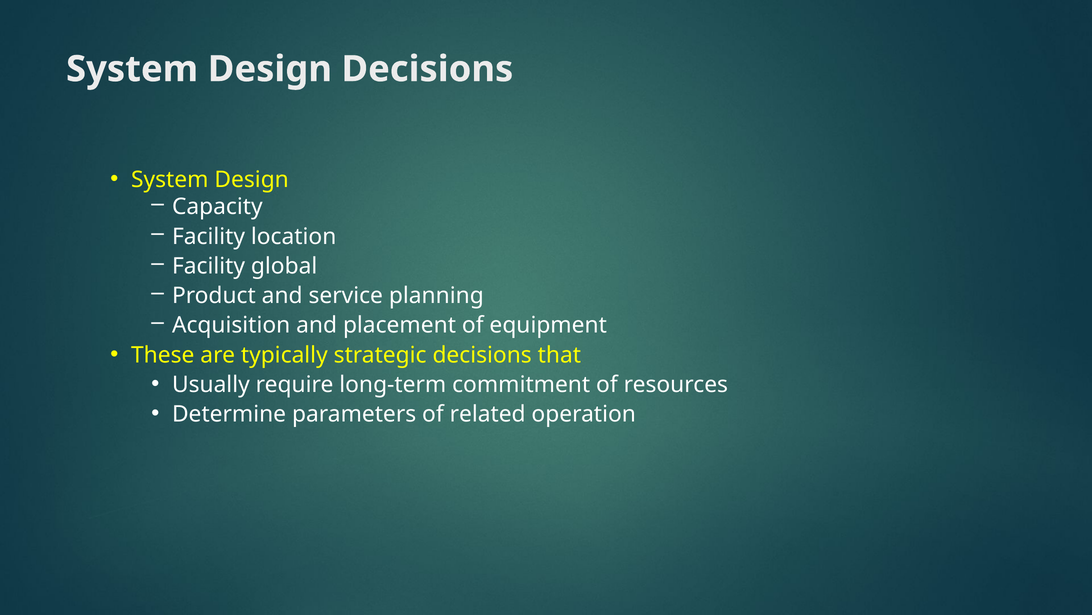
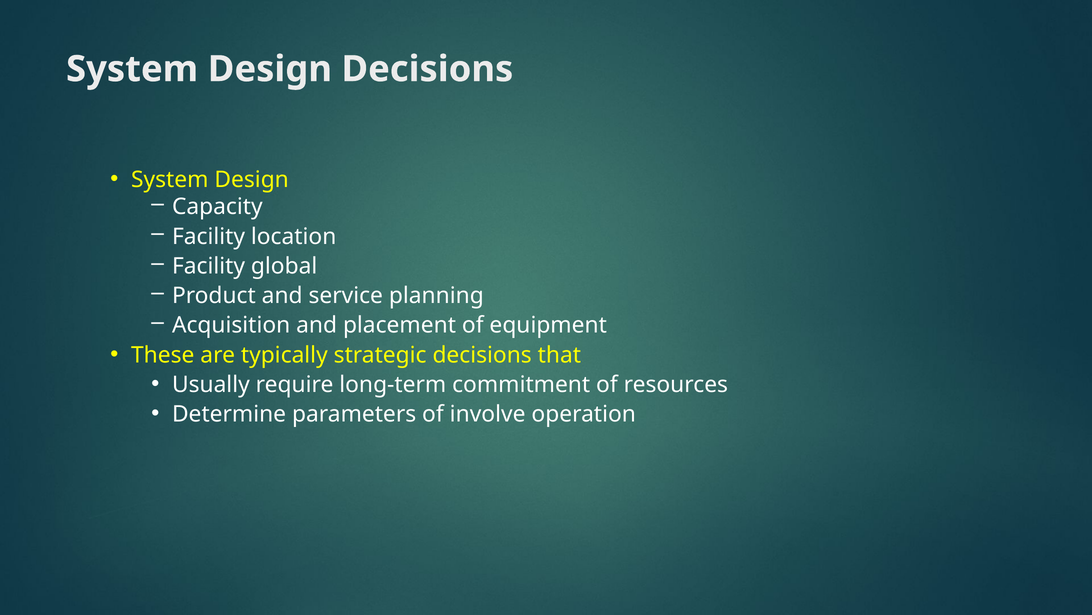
related: related -> involve (488, 414)
